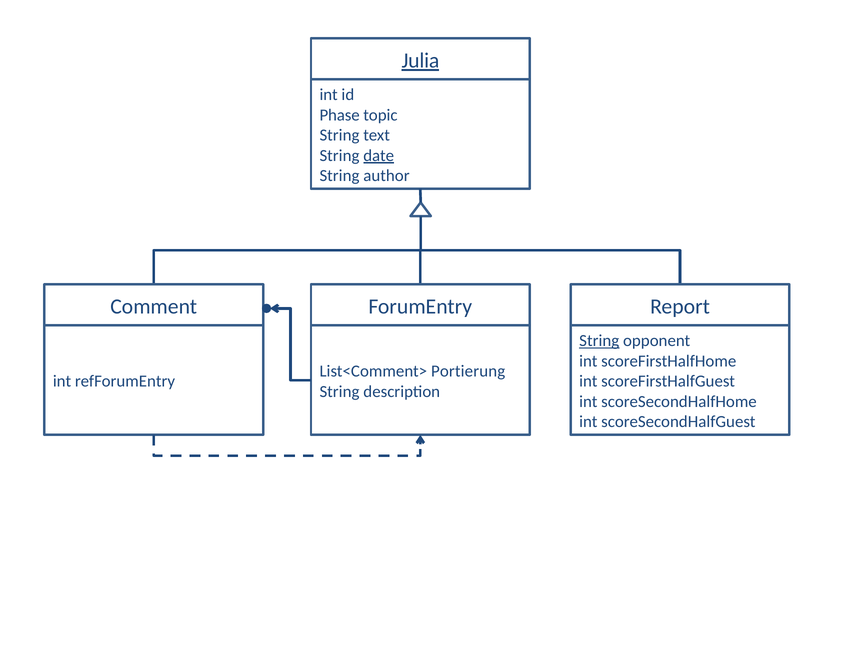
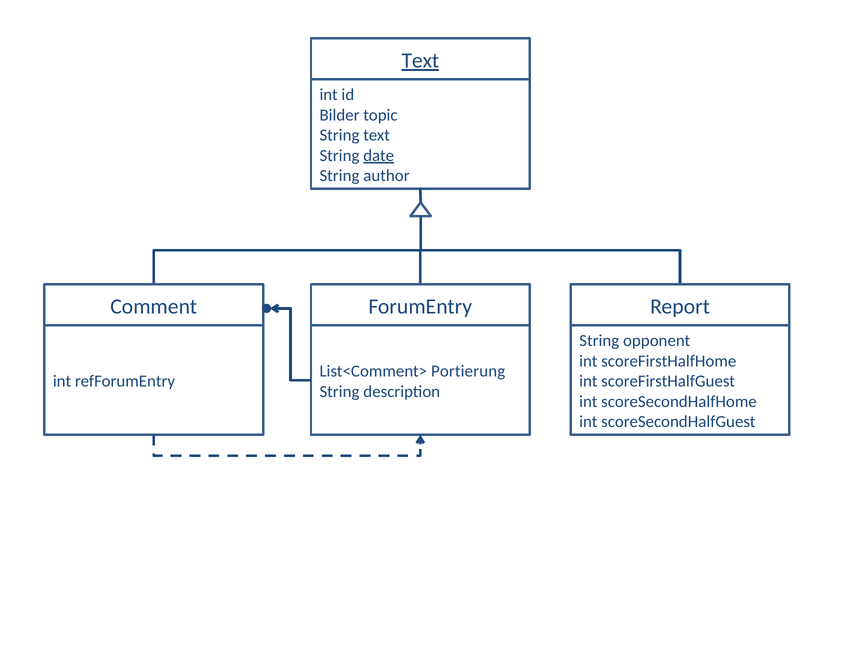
Julia: Julia -> Text (420, 60)
Phase: Phase -> Bilder (340, 115)
String underline: present -> none (599, 341)
